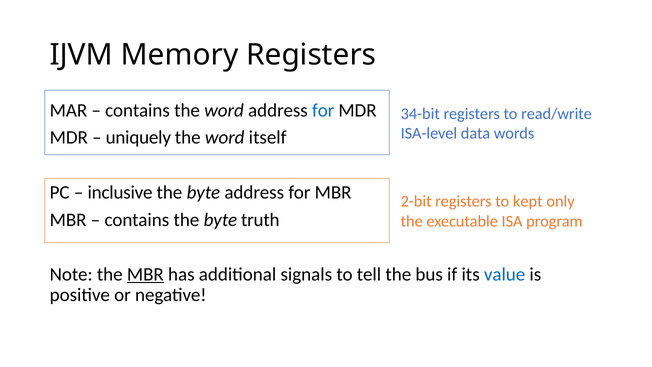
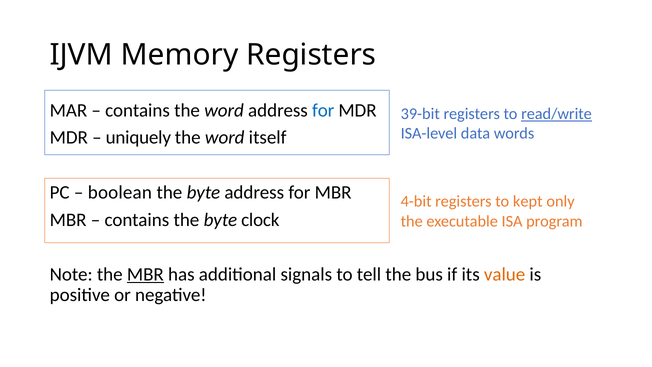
34-bit: 34-bit -> 39-bit (420, 114)
read/write underline: none -> present (556, 114)
inclusive: inclusive -> boolean (120, 192)
2-bit: 2-bit -> 4-bit (416, 201)
truth: truth -> clock (260, 220)
value colour: blue -> orange (505, 274)
